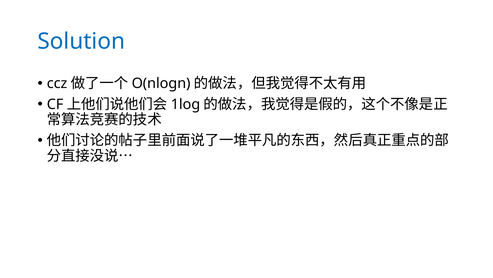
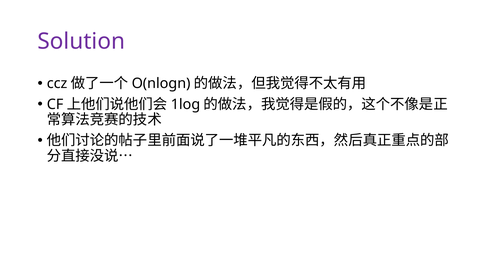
Solution colour: blue -> purple (81, 41)
